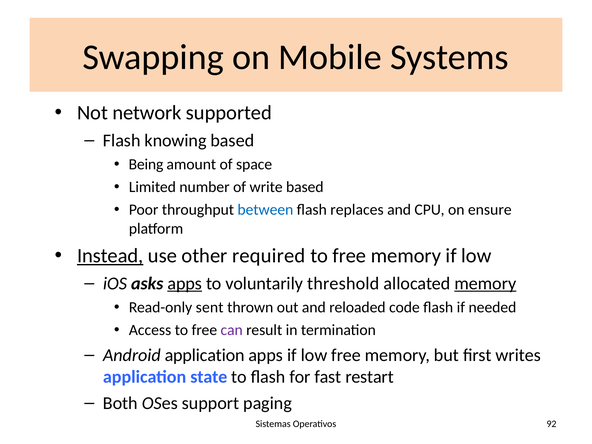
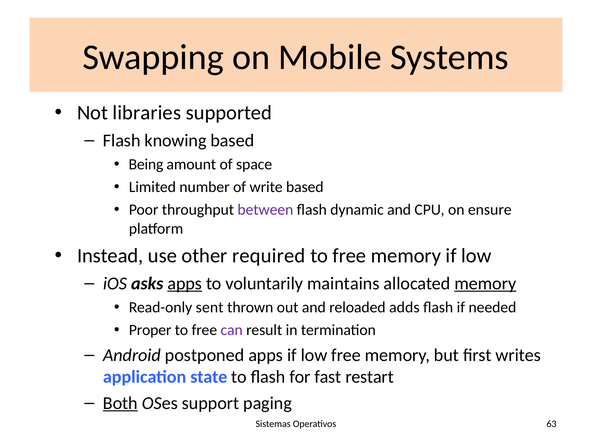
network: network -> libraries (147, 113)
between colour: blue -> purple (265, 210)
replaces: replaces -> dynamic (357, 210)
Instead underline: present -> none (110, 256)
threshold: threshold -> maintains (343, 283)
code: code -> adds (404, 307)
Access: Access -> Proper (150, 330)
Android application: application -> postponed (205, 355)
Both underline: none -> present (120, 403)
92: 92 -> 63 (551, 424)
